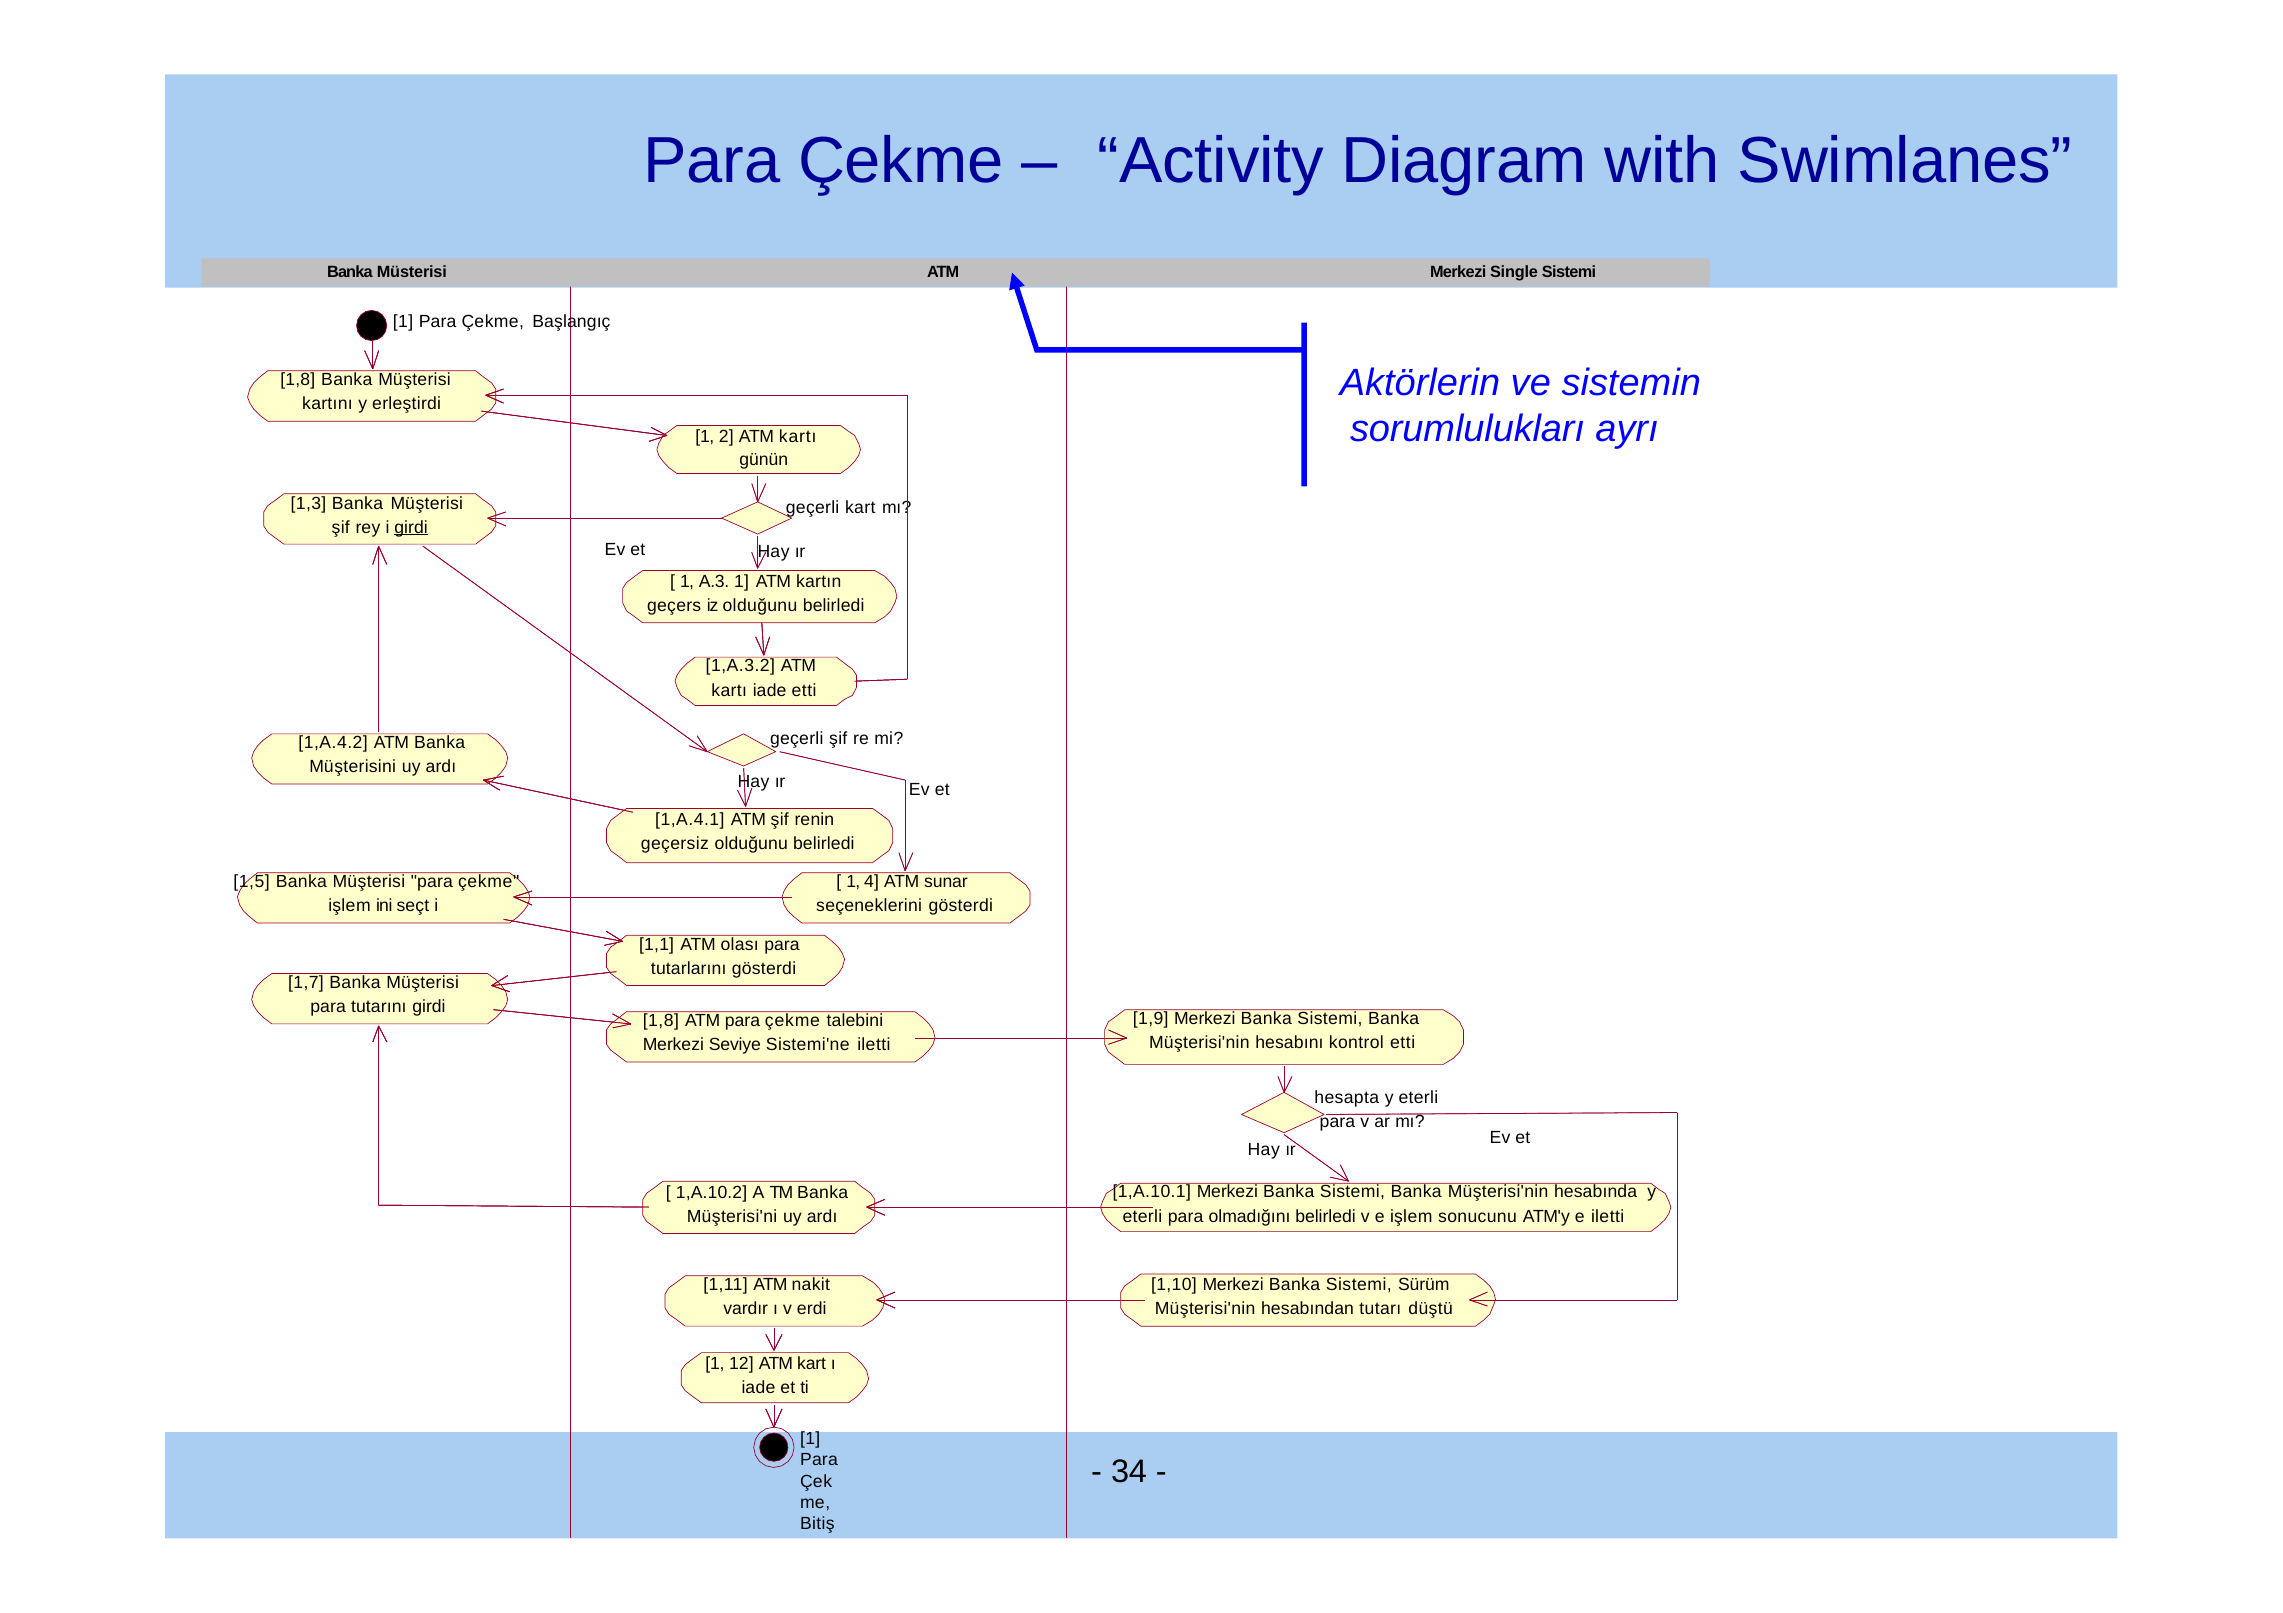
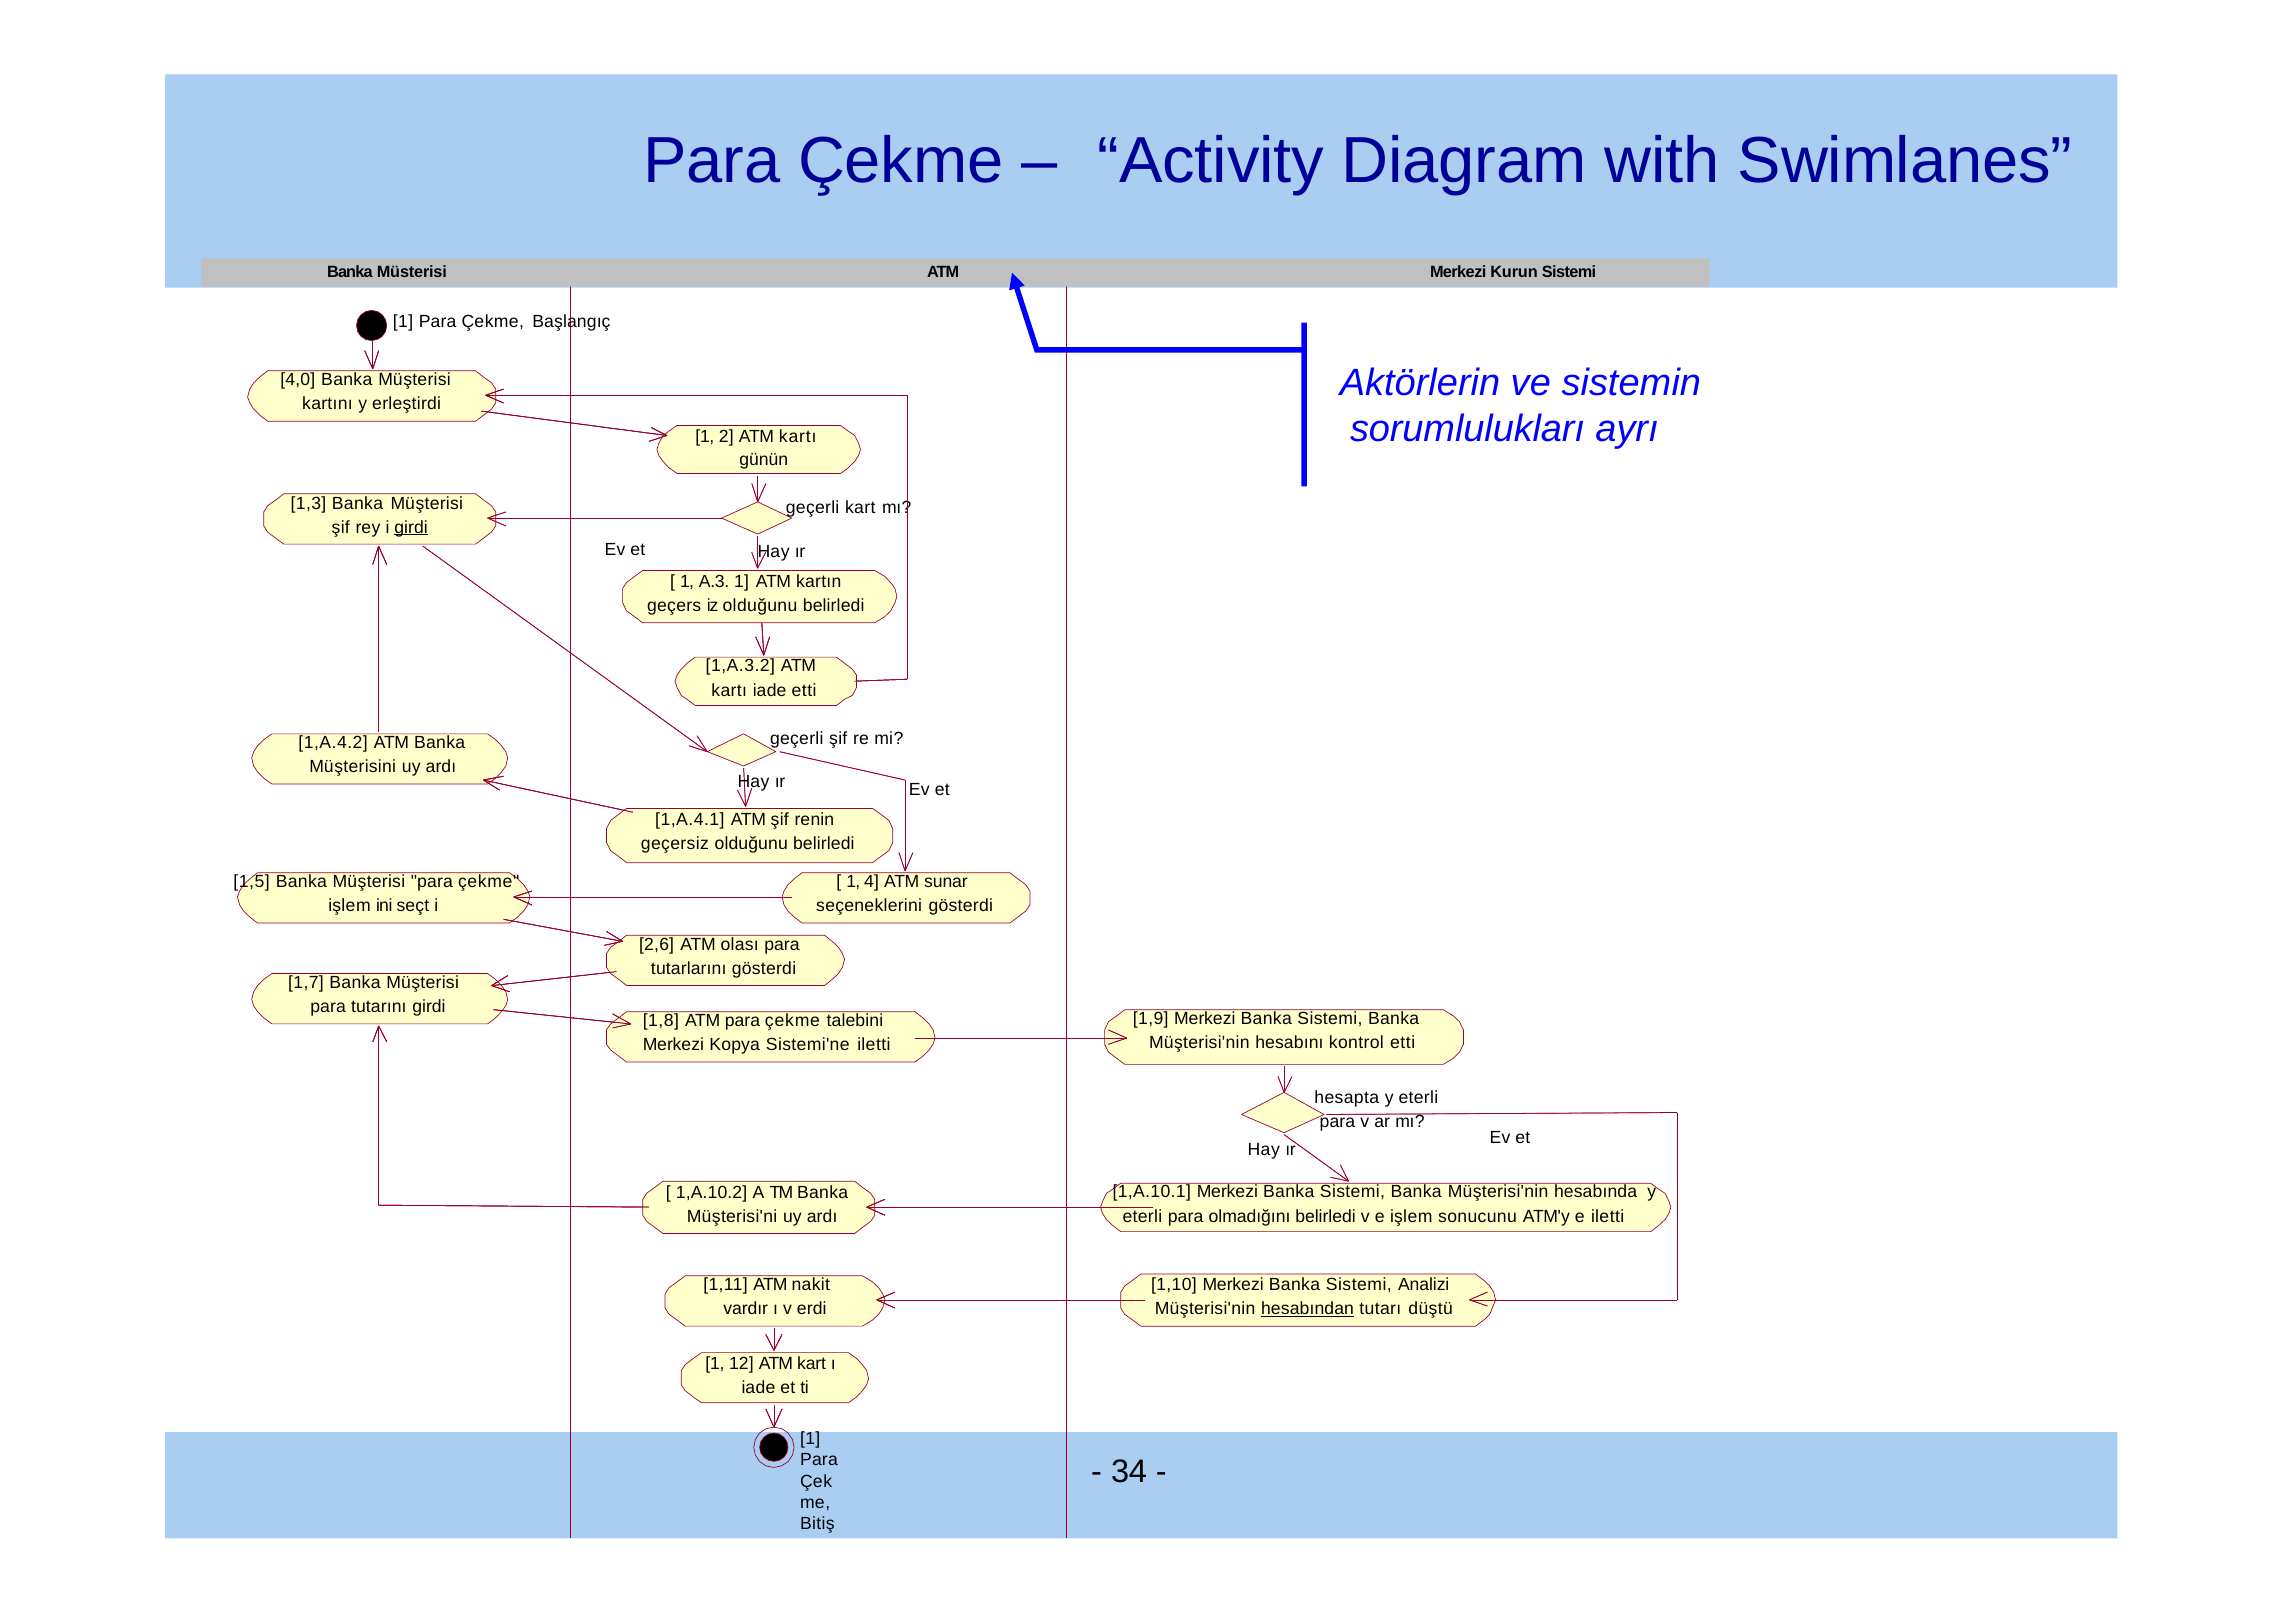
Single: Single -> Kurun (1514, 272)
1,8: 1,8 -> 4,0 (298, 380)
1,1: 1,1 -> 2,6 (657, 944)
Seviye: Seviye -> Kopya (735, 1045)
Sürüm: Sürüm -> Analizi (1424, 1285)
hesabından underline: none -> present (1308, 1309)
